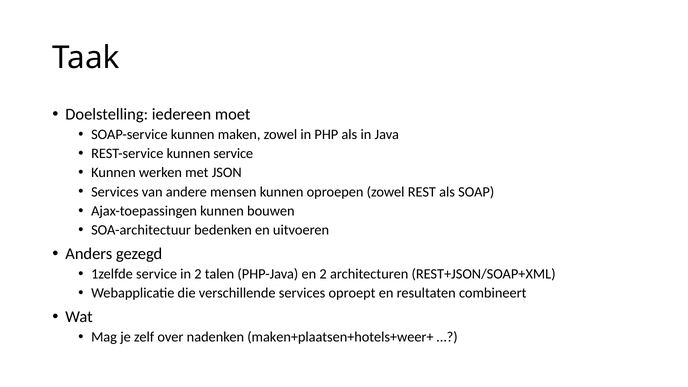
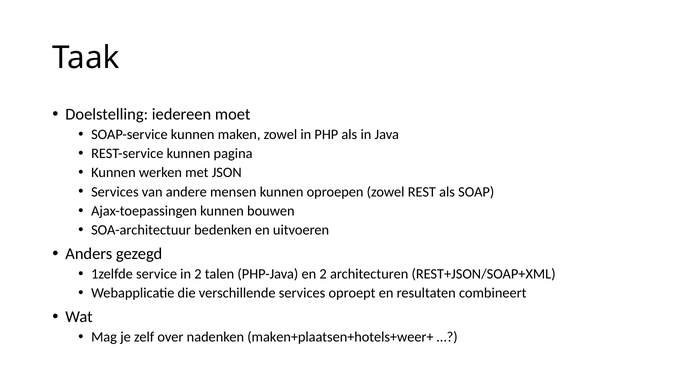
kunnen service: service -> pagina (233, 154)
